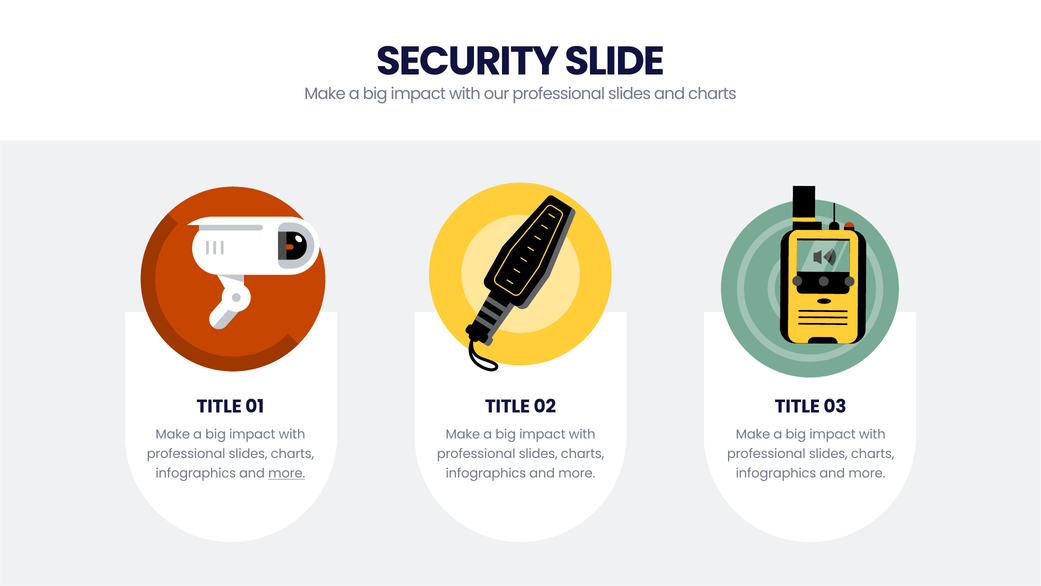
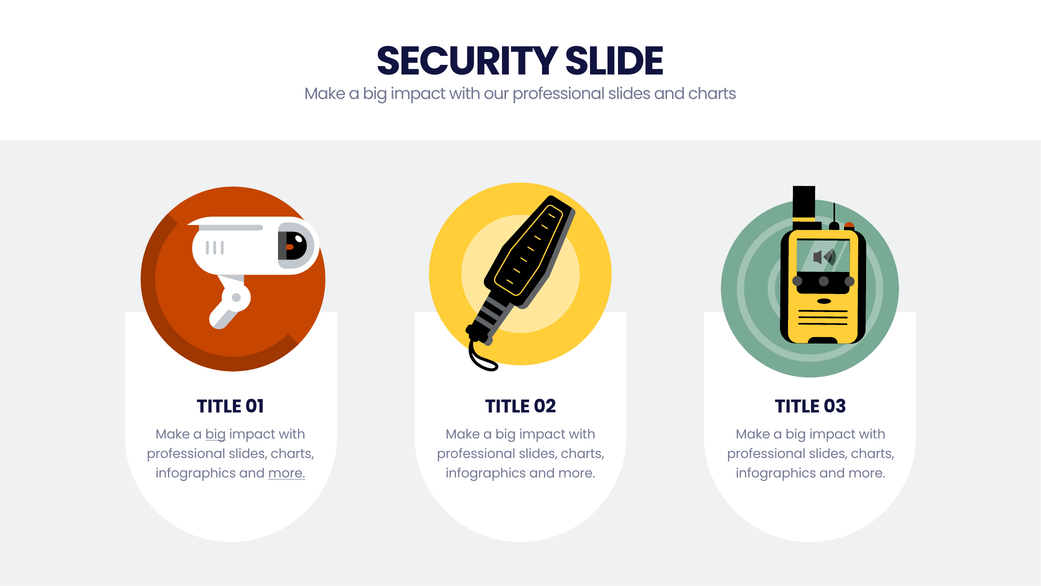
big underline: none -> present (216, 434)
